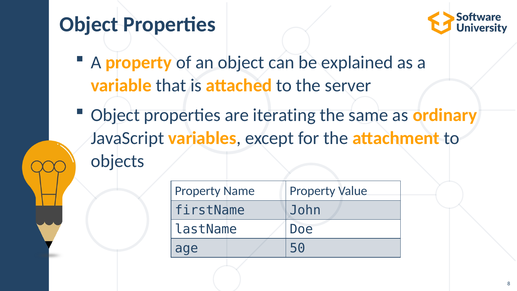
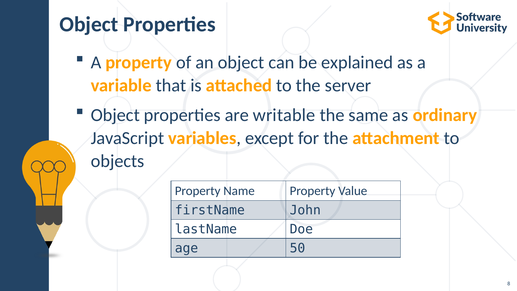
iterating: iterating -> writable (284, 115)
